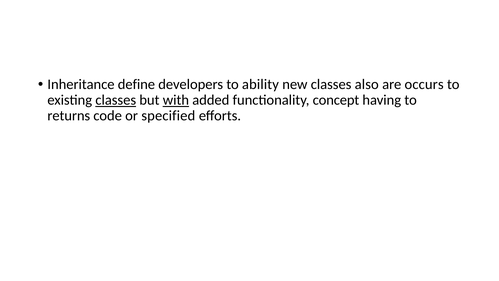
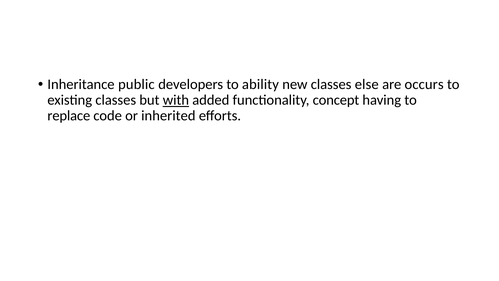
define: define -> public (136, 84)
also: also -> else (367, 84)
classes underline: present -> none (116, 100)
returns: returns -> replace (69, 116)
specified: specified -> inherited (168, 116)
